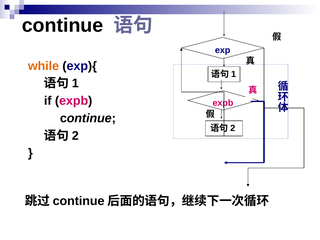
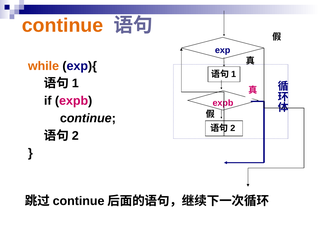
continue colour: black -> orange (63, 25)
